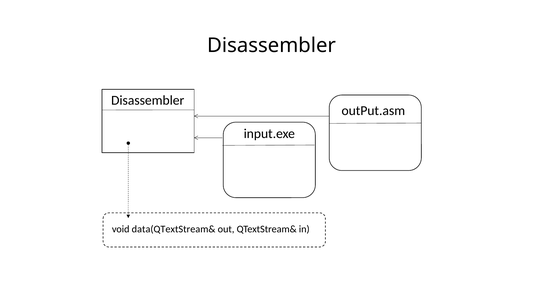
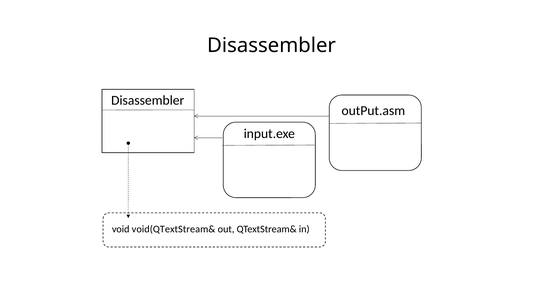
data(QTextStream&: data(QTextStream& -> void(QTextStream& (174, 230)
